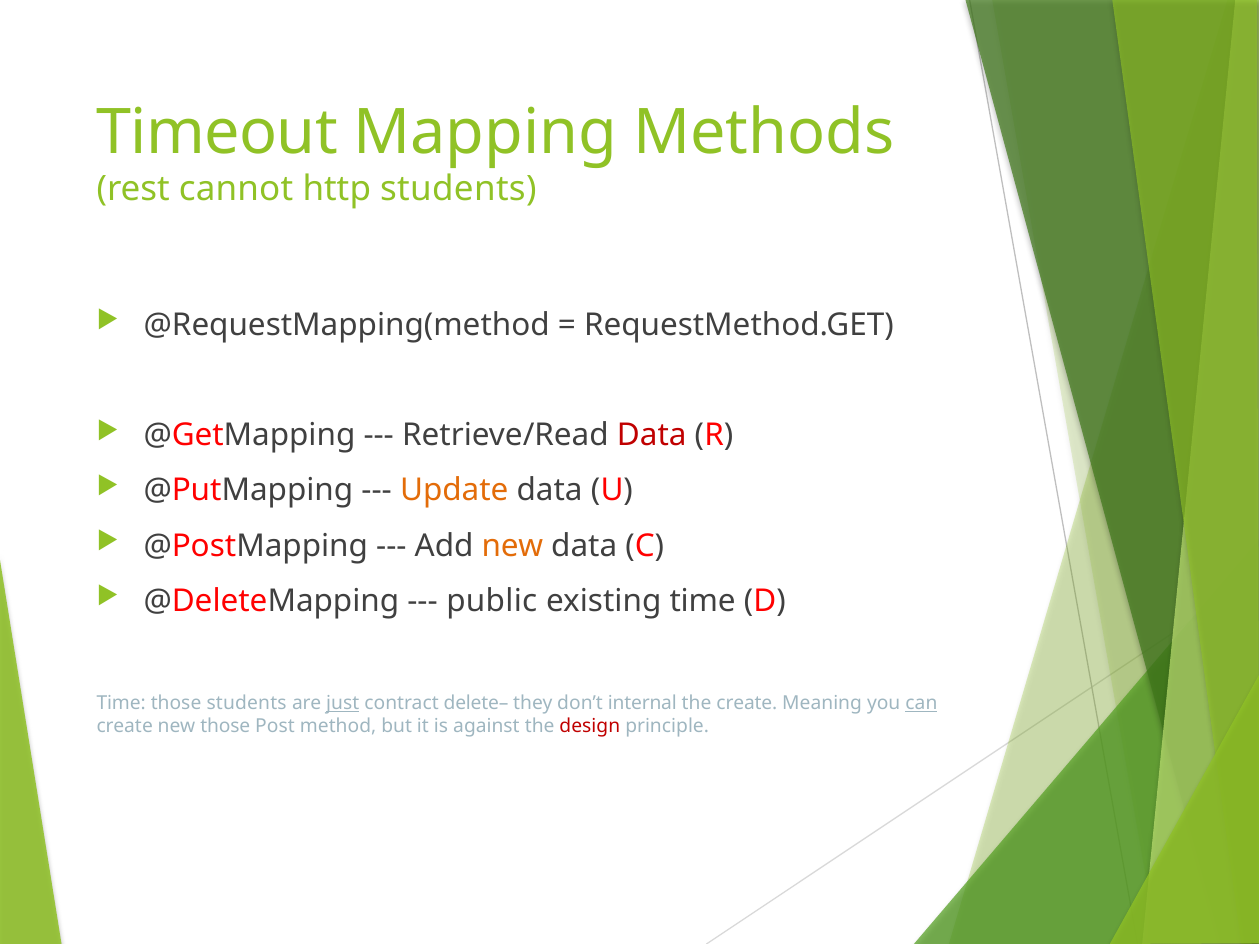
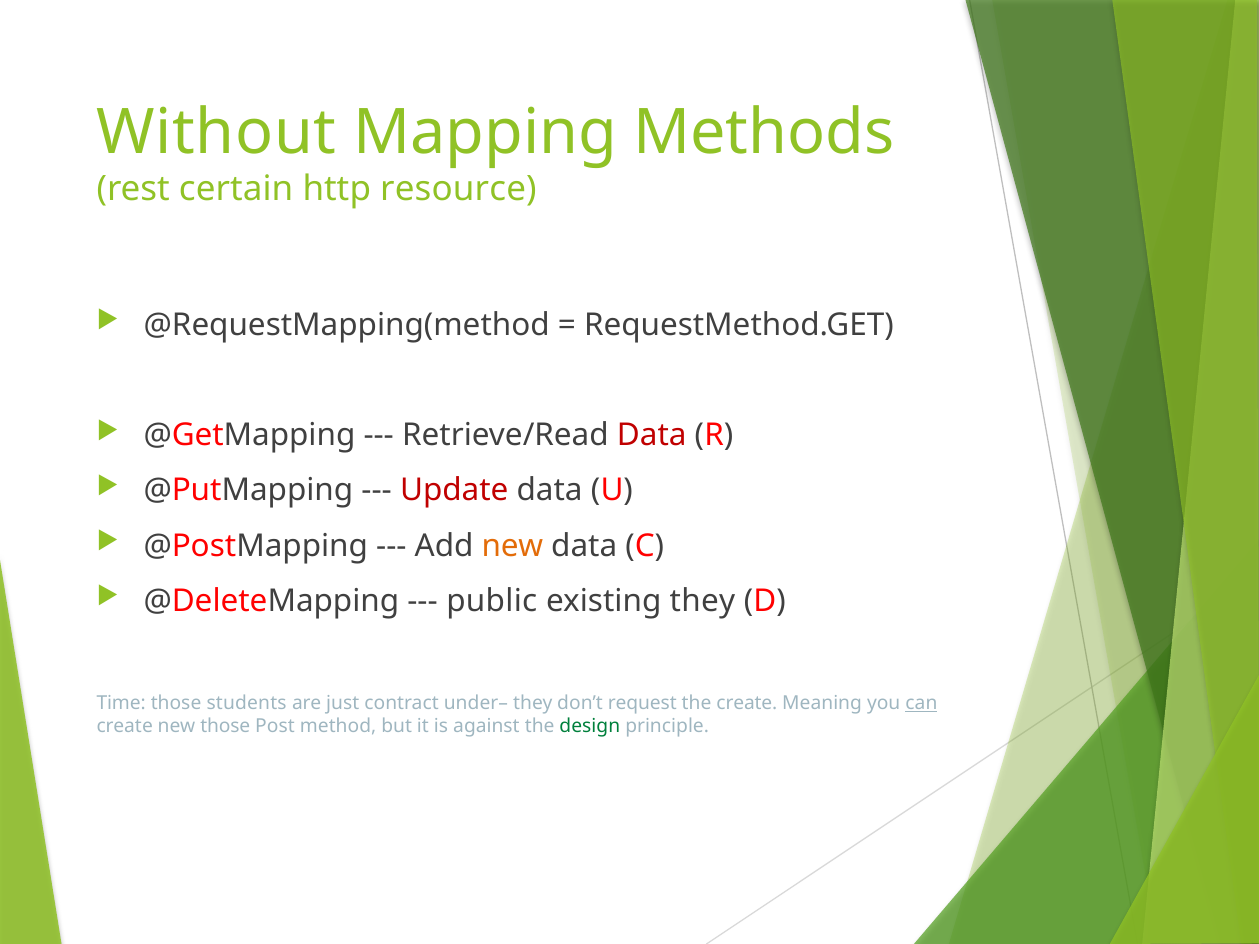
Timeout: Timeout -> Without (216, 132)
cannot: cannot -> certain (236, 189)
http students: students -> resource (458, 189)
Update colour: orange -> red (454, 491)
existing time: time -> they (702, 601)
just underline: present -> none (343, 704)
delete–: delete– -> under– (476, 704)
internal: internal -> request (642, 704)
design colour: red -> green (590, 727)
